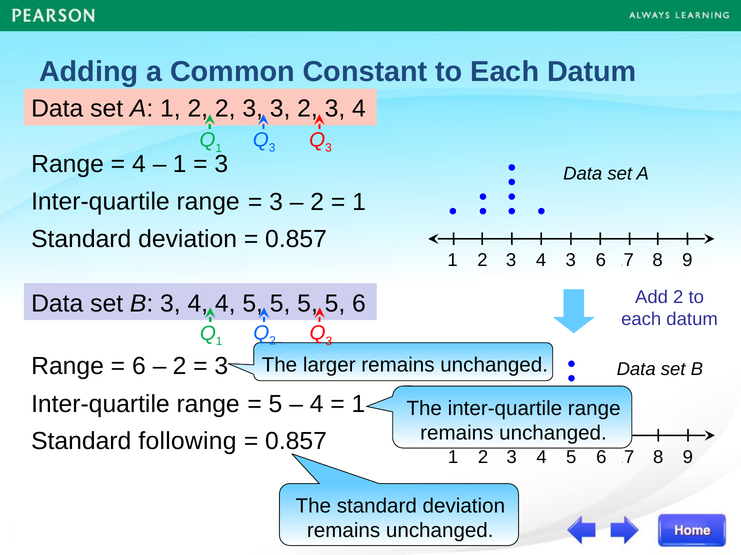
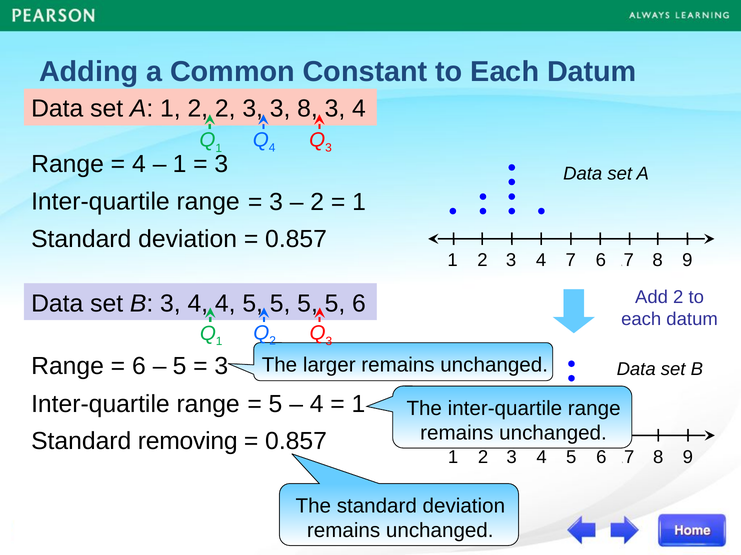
3 2: 2 -> 8 (308, 109)
3: 3 -> 4 (272, 148)
4 3: 3 -> 7 (571, 261)
2: 2 -> 5 (180, 366)
following: following -> removing (188, 442)
